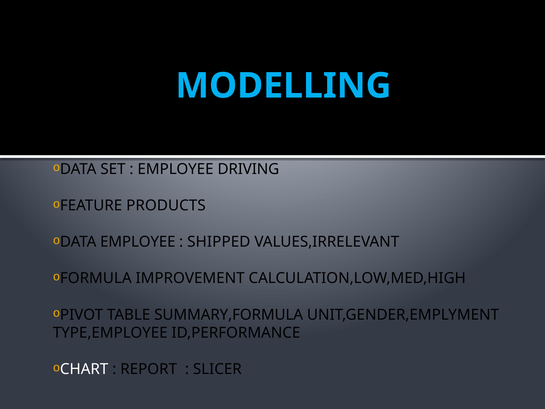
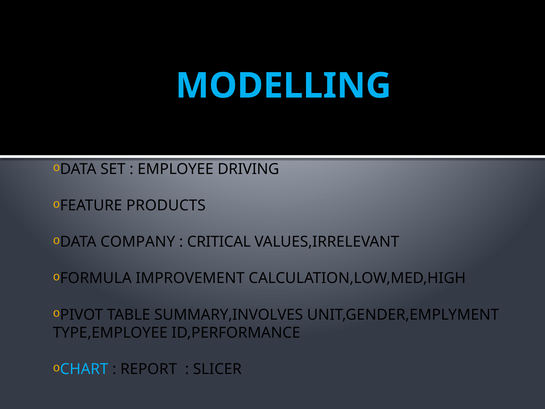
DATA EMPLOYEE: EMPLOYEE -> COMPANY (138, 242)
SHIPPED: SHIPPED -> CRITICAL (219, 242)
SUMMARY,FORMULA: SUMMARY,FORMULA -> SUMMARY,INVOLVES (229, 314)
CHART colour: white -> light blue (84, 369)
